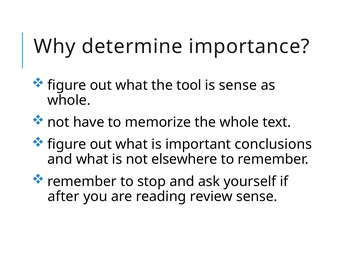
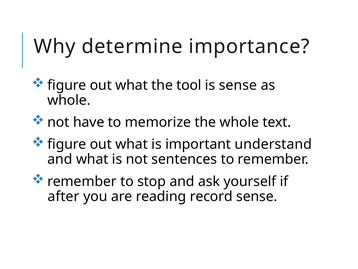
conclusions: conclusions -> understand (273, 144)
elsewhere: elsewhere -> sentences (184, 159)
review: review -> record (211, 196)
